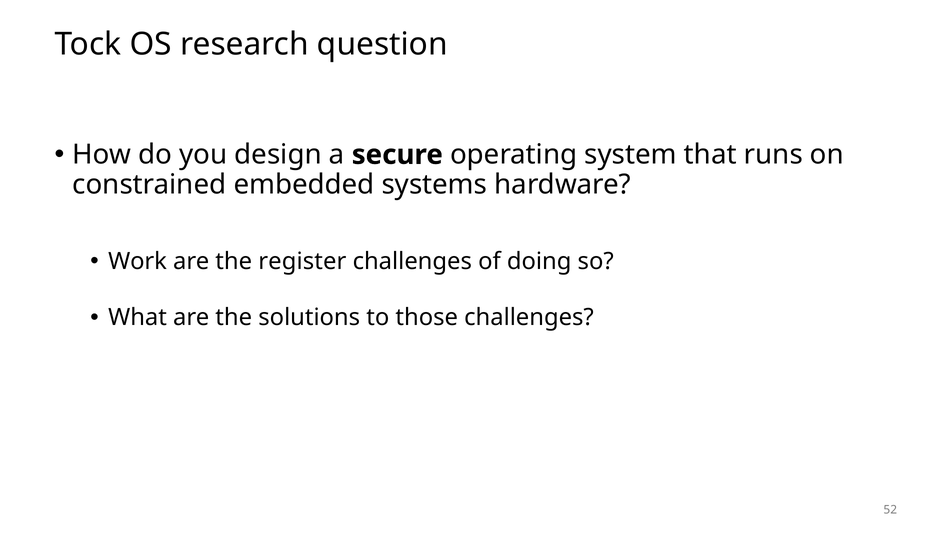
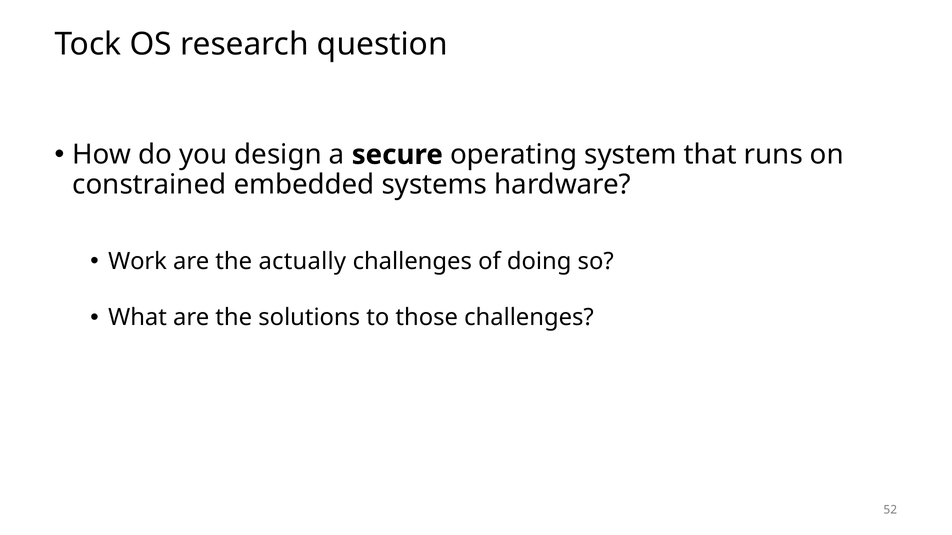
register: register -> actually (302, 262)
